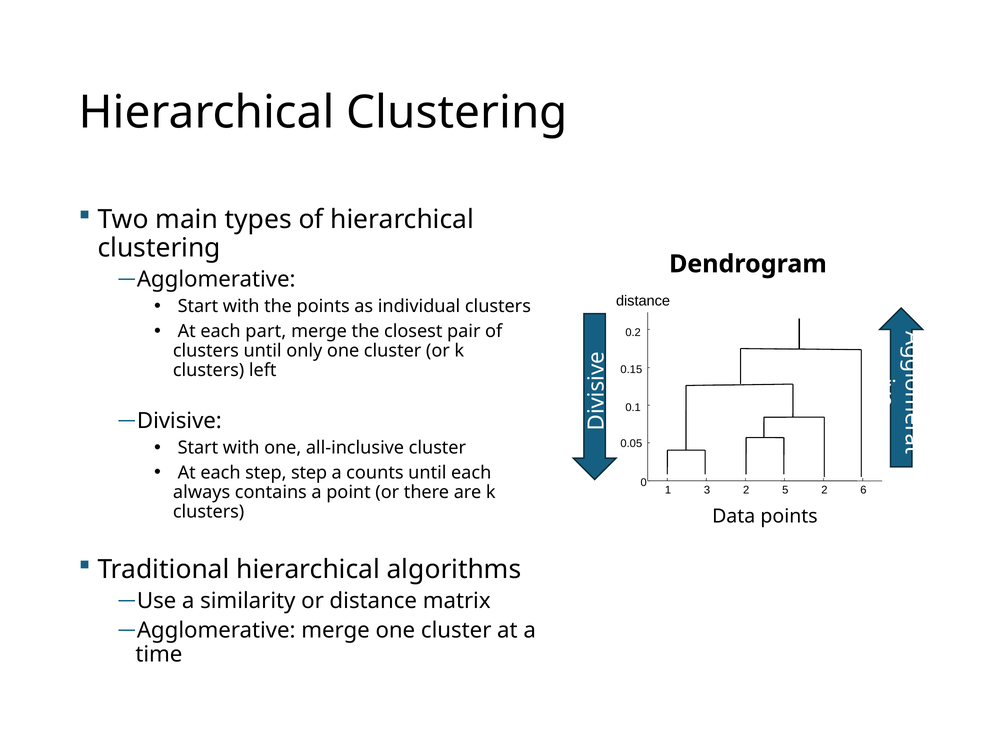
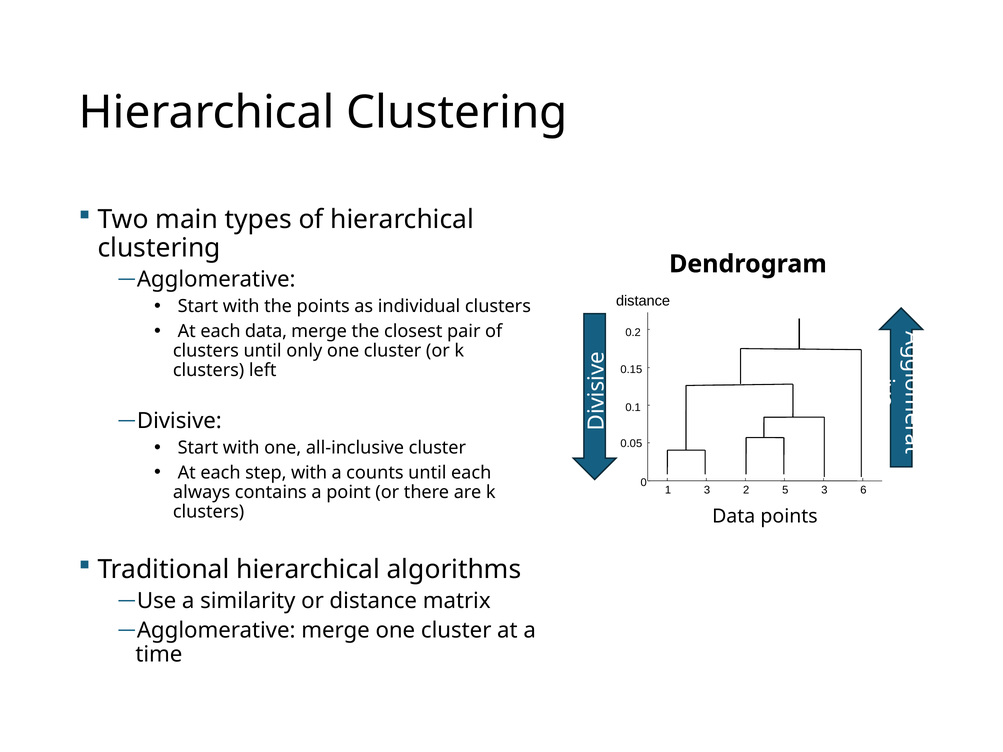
each part: part -> data (266, 331)
step step: step -> with (309, 473)
5 2: 2 -> 3 (824, 490)
